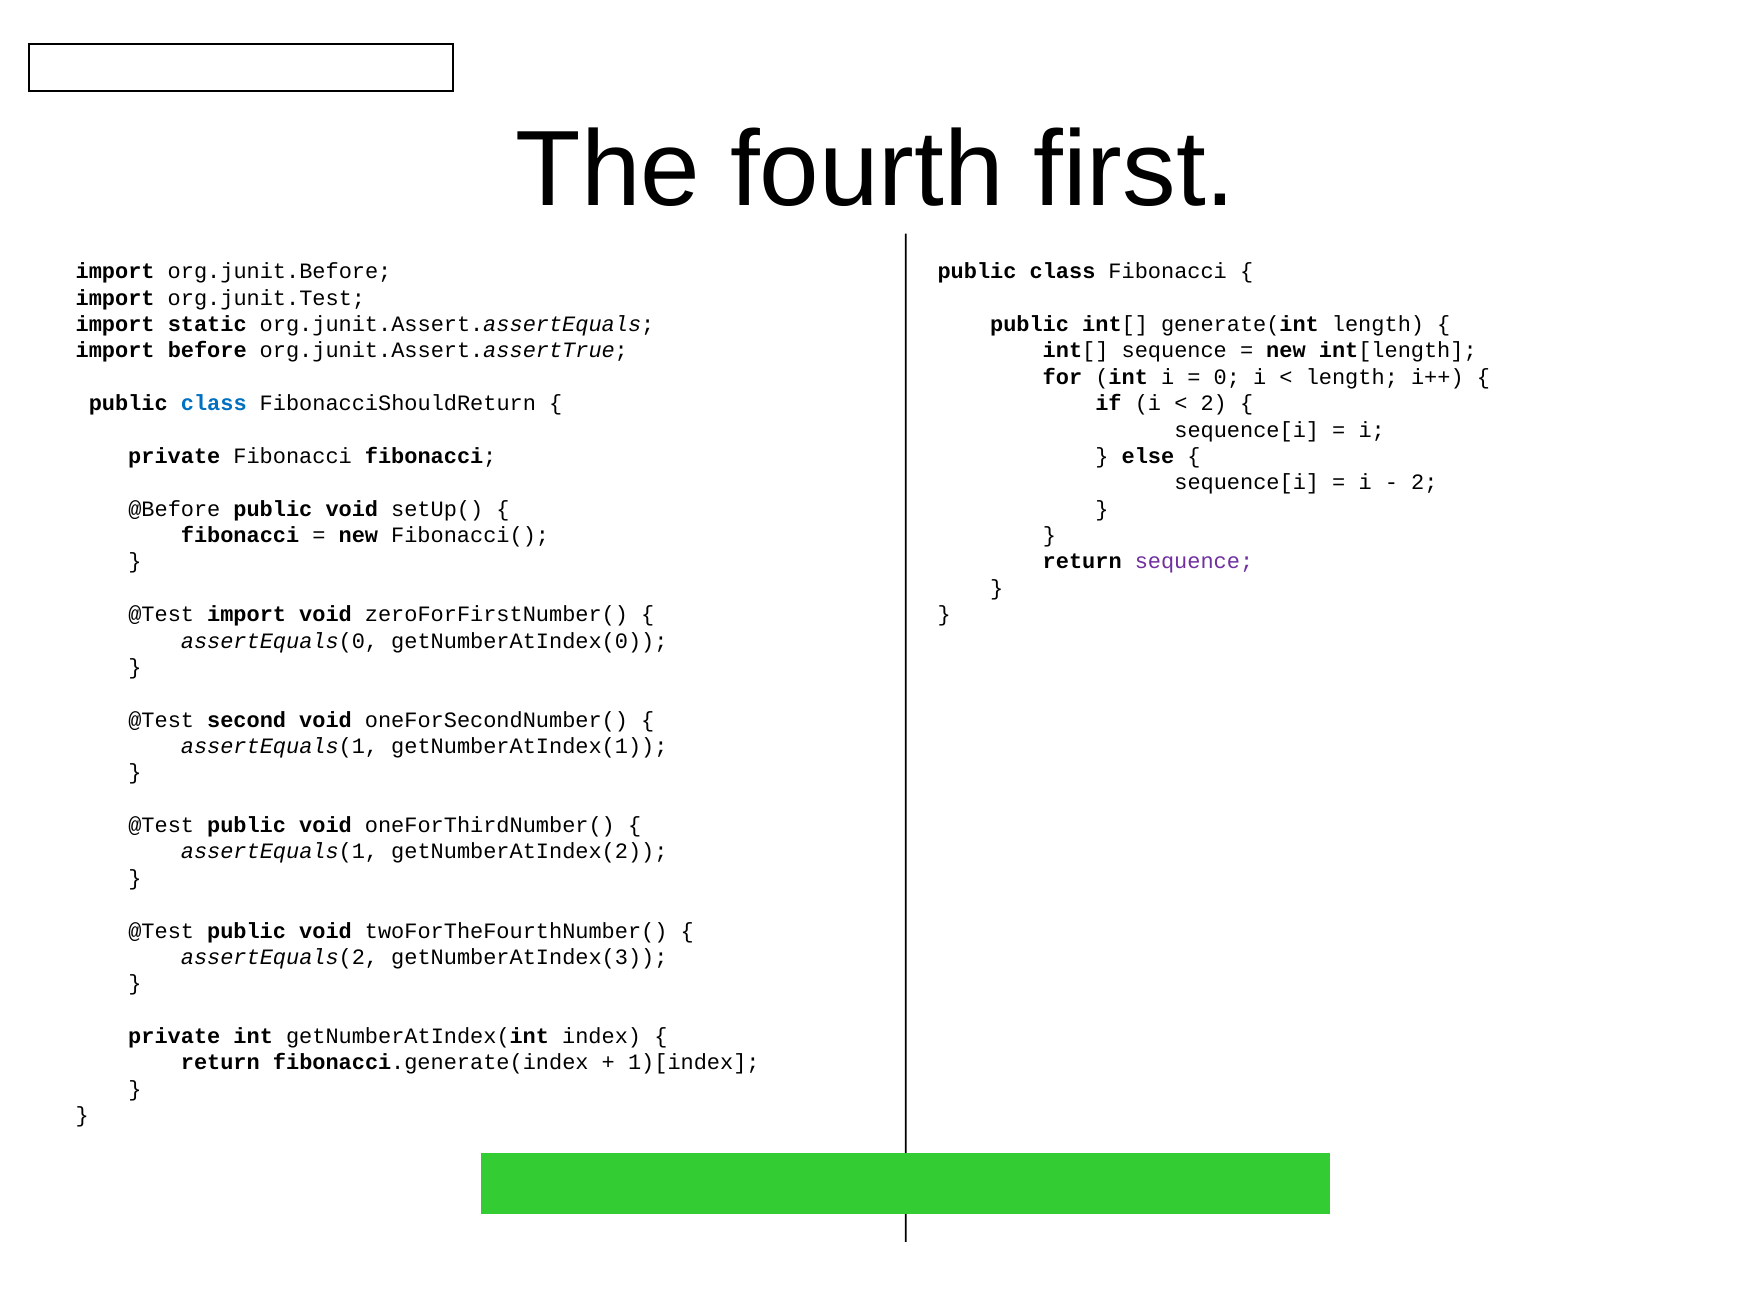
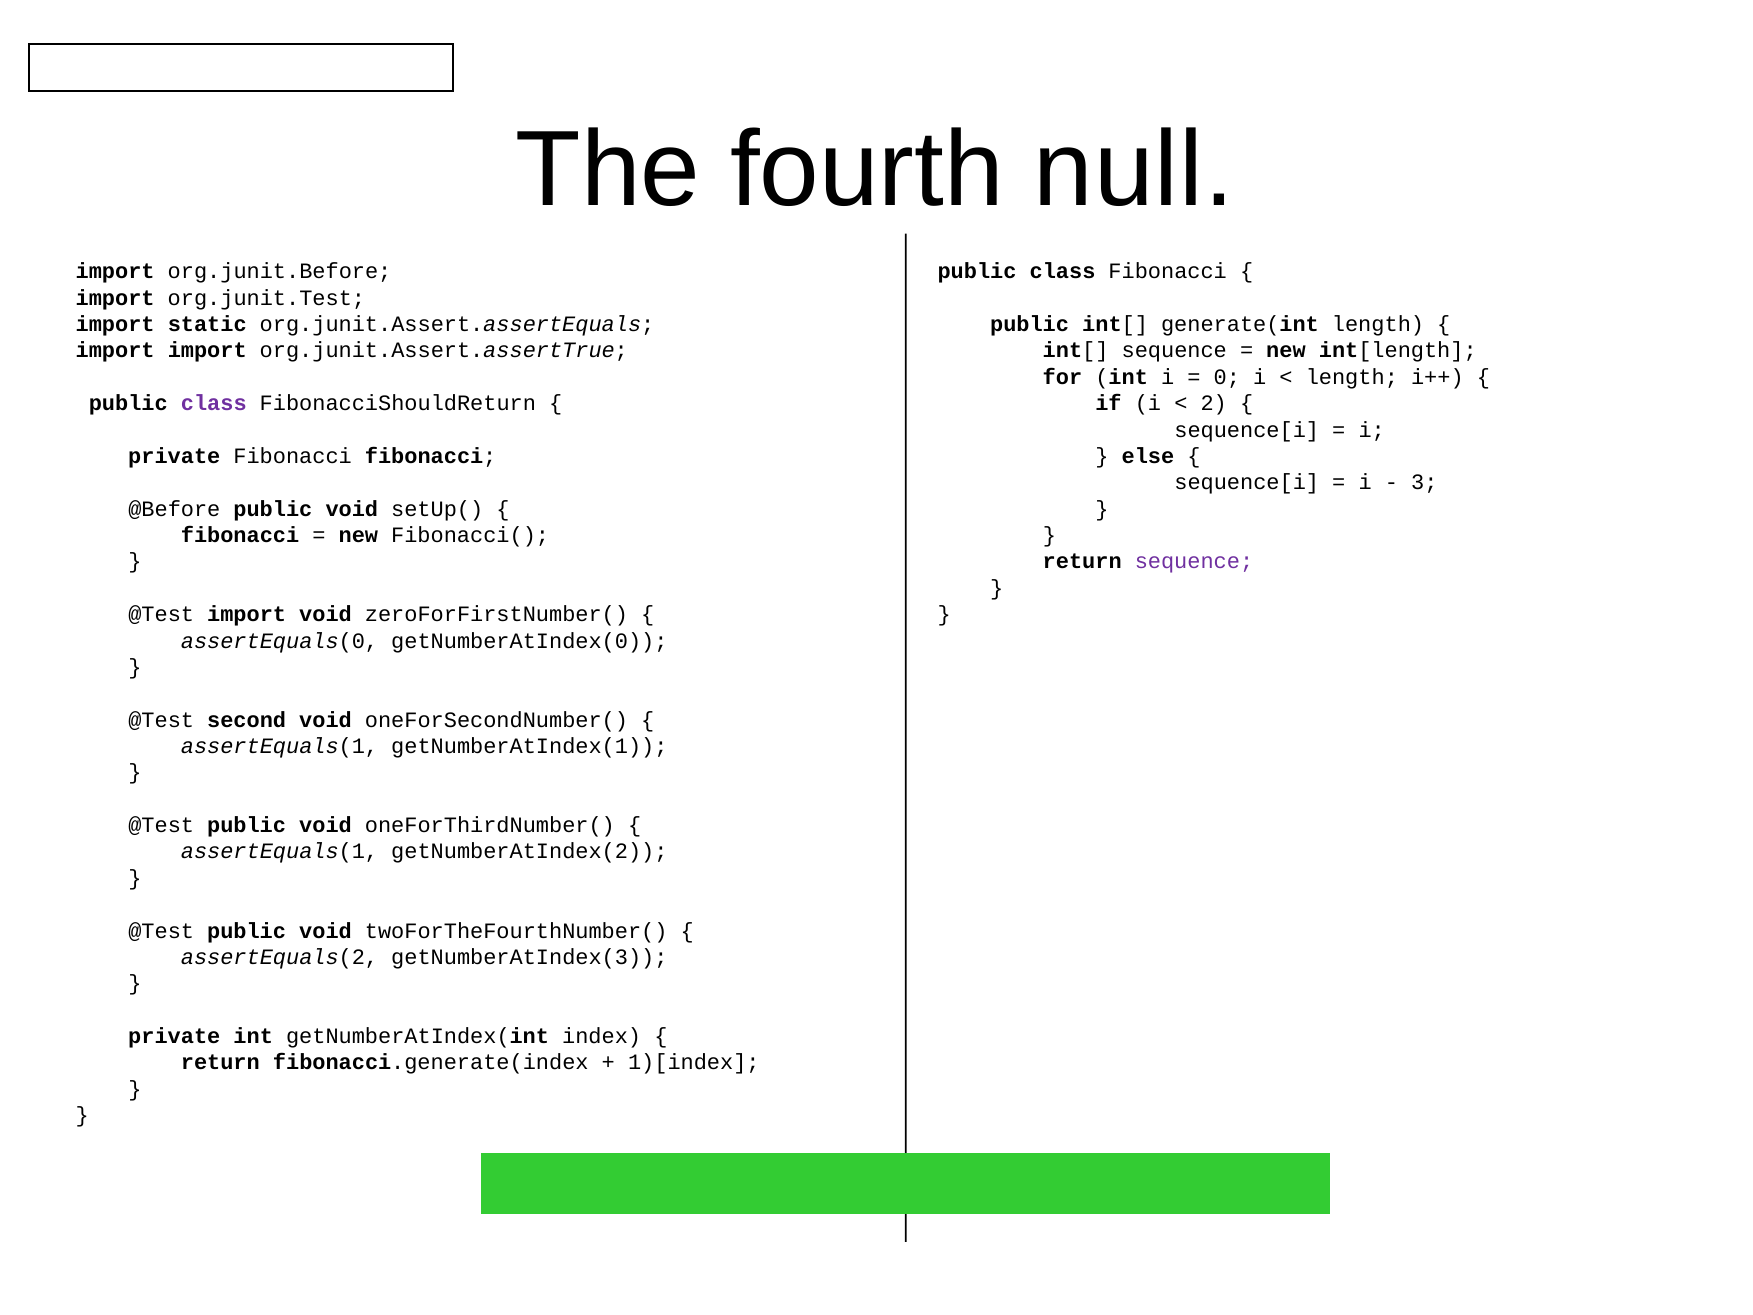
first: first -> null (1134, 170)
import before: before -> import (207, 351)
class colour: blue -> purple (214, 403)
2: 2 -> 3 (1424, 482)
